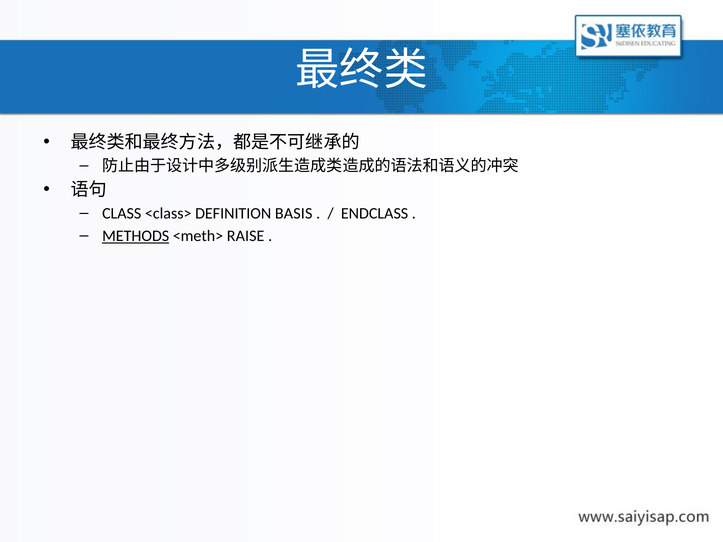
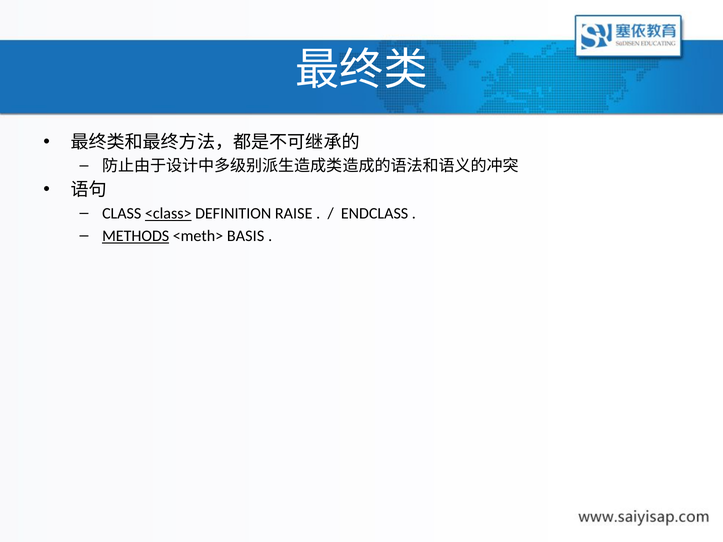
<class> underline: none -> present (168, 214)
BASIS: BASIS -> RAISE (294, 214)
RAISE: RAISE -> BASIS (246, 236)
